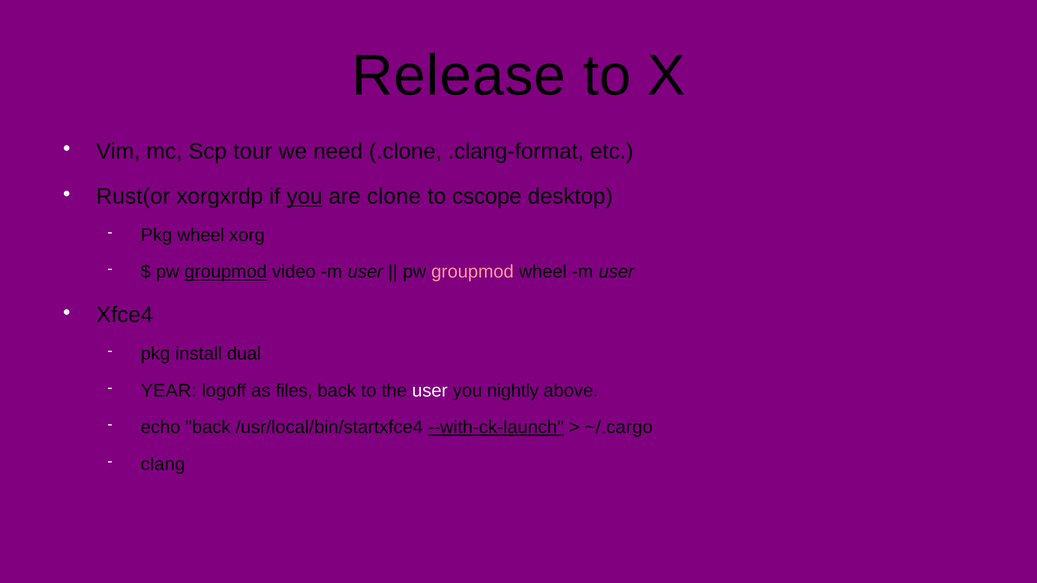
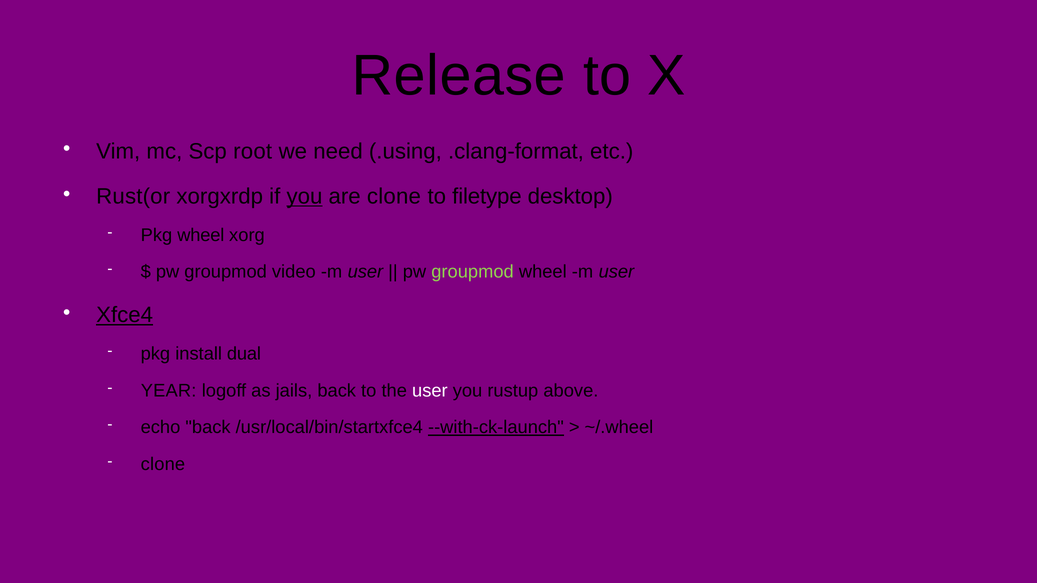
tour: tour -> root (253, 151)
.clone: .clone -> .using (405, 151)
cscope: cscope -> filetype (487, 196)
groupmod underline: present -> none (226, 272)
groupmod colour: pink -> light green (473, 272)
Xfce4 underline: none -> present (125, 315)
files: files -> jails (294, 391)
nightly: nightly -> rustup (513, 391)
~/.cargo: ~/.cargo -> ~/.wheel (619, 428)
clang: clang -> clone (163, 464)
